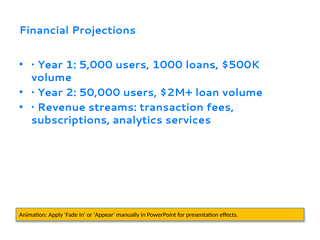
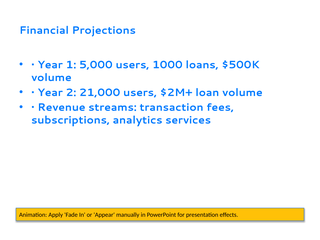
50,000: 50,000 -> 21,000 (100, 92)
